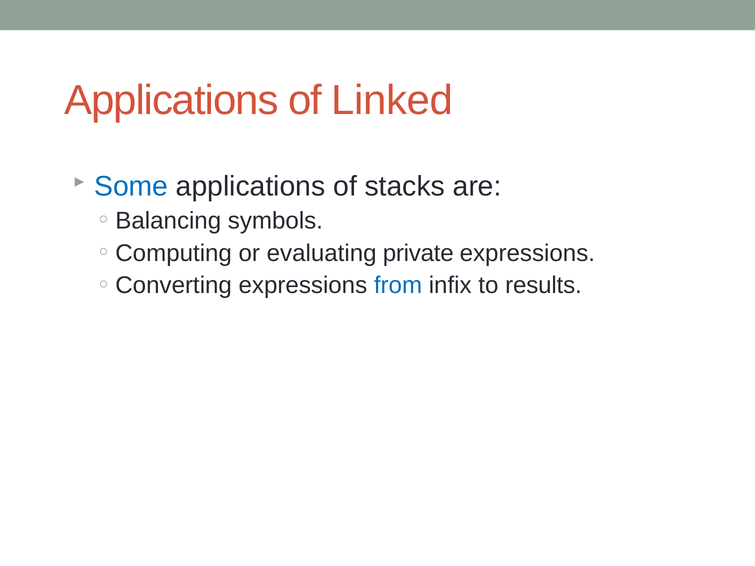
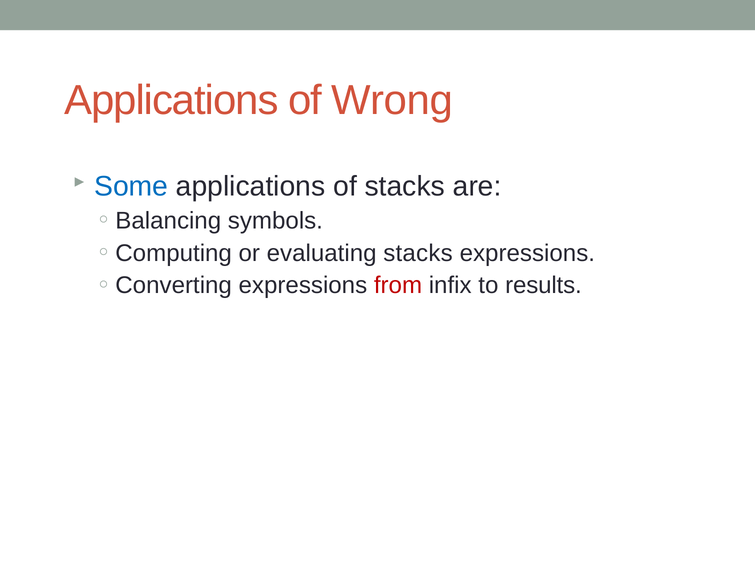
Linked: Linked -> Wrong (392, 100)
evaluating private: private -> stacks (418, 253)
from colour: blue -> red (398, 286)
